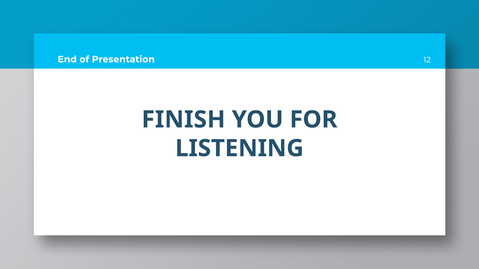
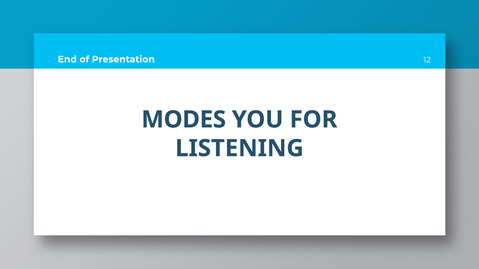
FINISH: FINISH -> MODES (184, 120)
